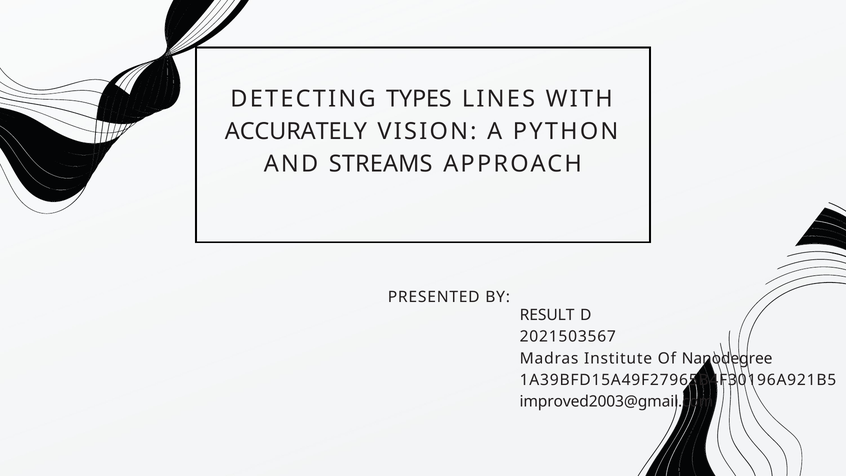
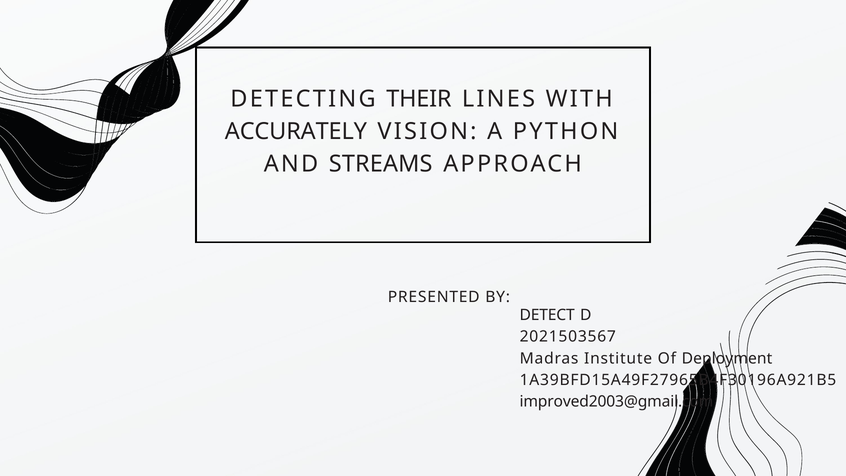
TYPES: TYPES -> THEIR (419, 99)
RESULT: RESULT -> DETECT (547, 315)
Nanodegree: Nanodegree -> Deployment (727, 358)
